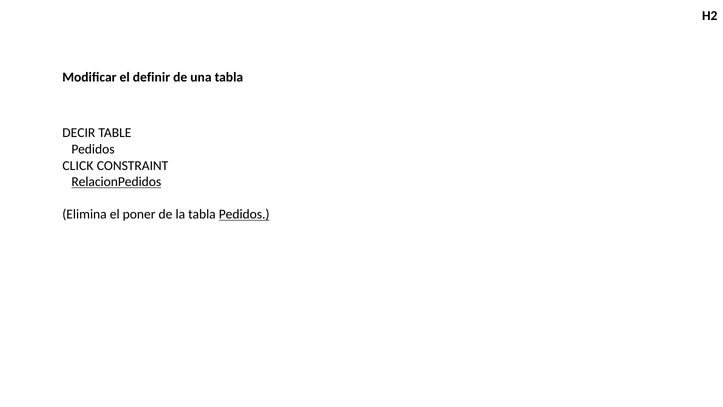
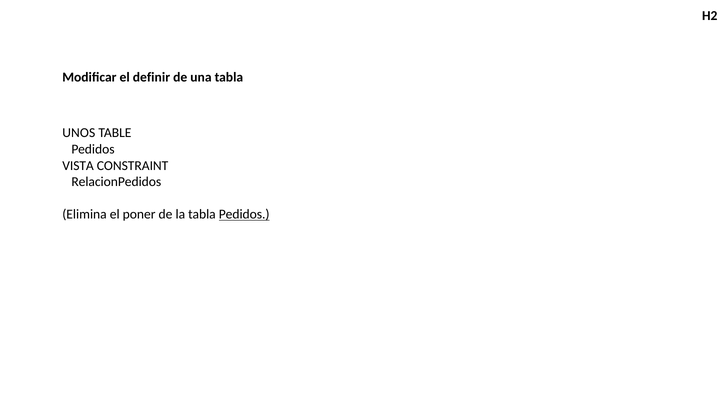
DECIR: DECIR -> UNOS (79, 133)
CLICK: CLICK -> VISTA (78, 165)
RelacionPedidos underline: present -> none (116, 182)
